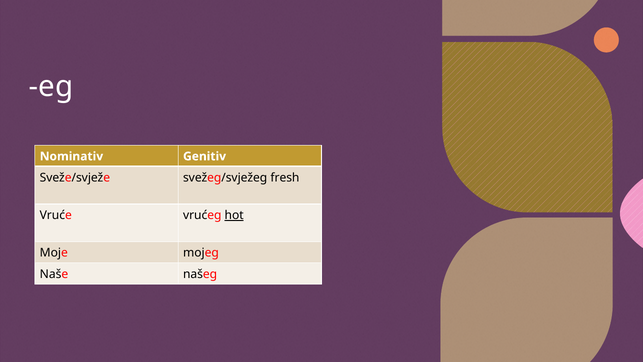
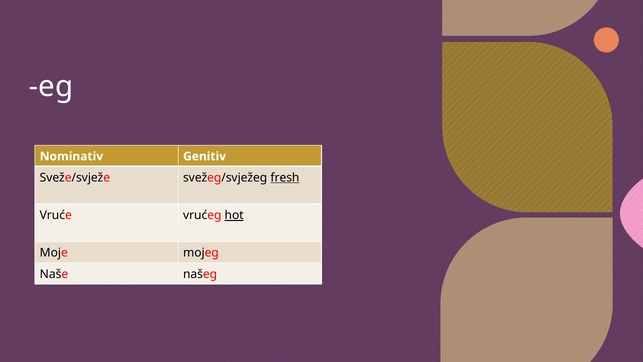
fresh underline: none -> present (285, 177)
